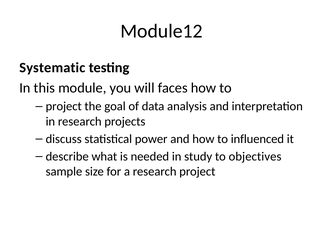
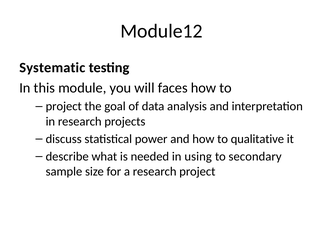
influenced: influenced -> qualitative (257, 139)
study: study -> using (198, 157)
objectives: objectives -> secondary (255, 157)
